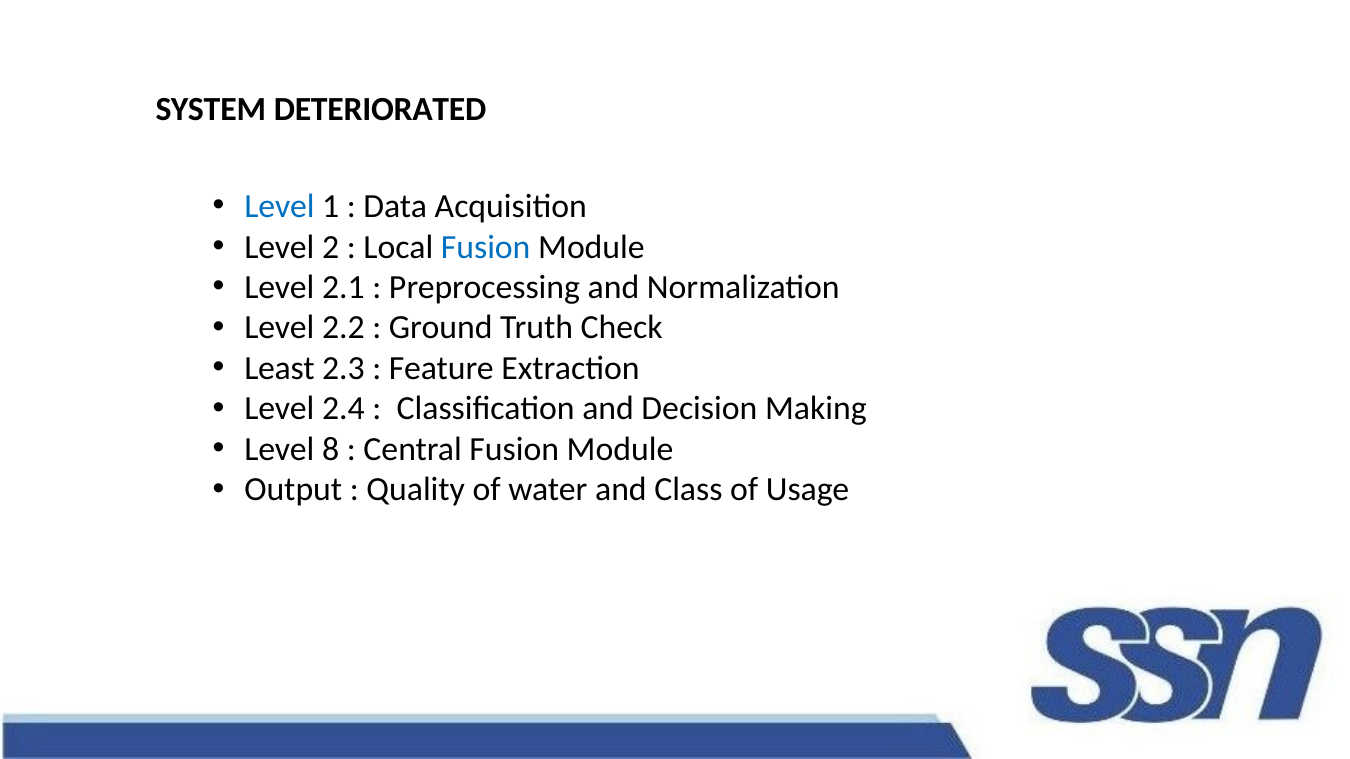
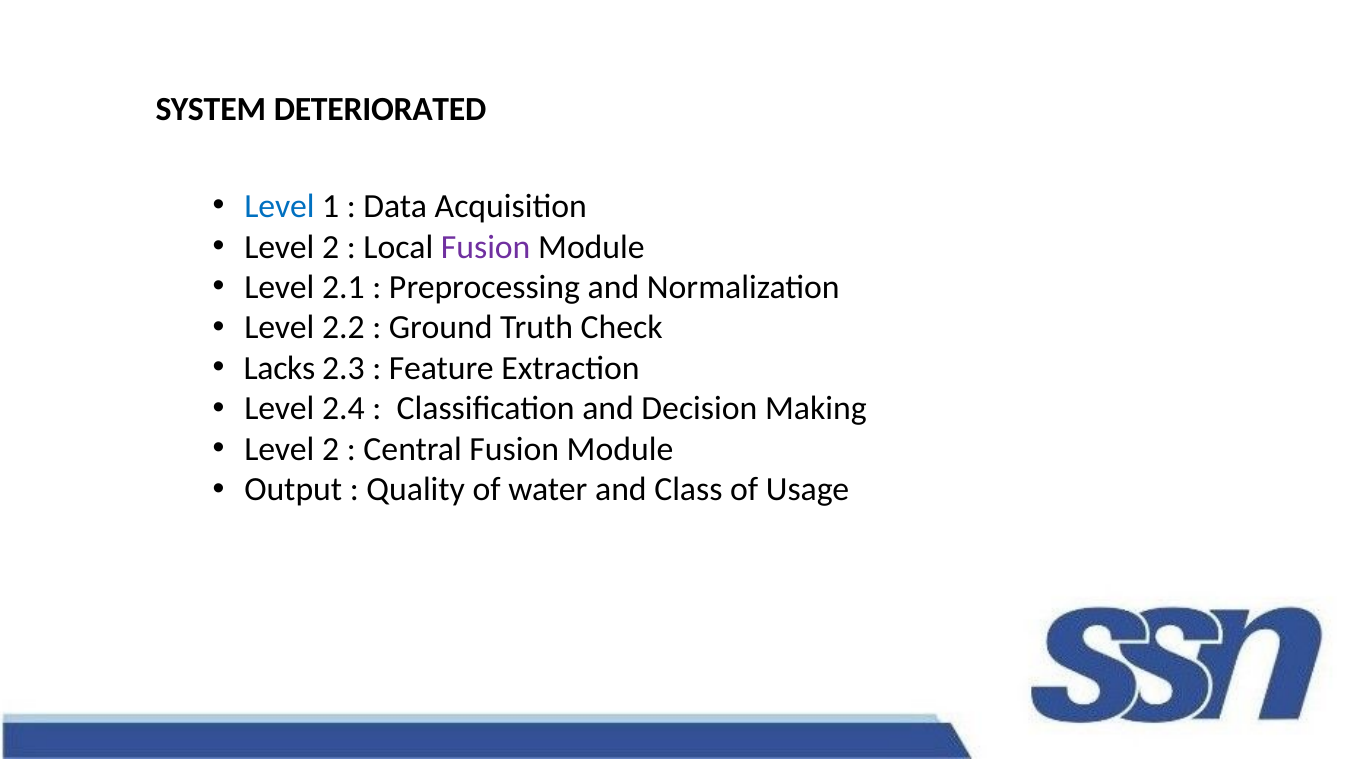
Fusion colour: blue -> purple (486, 247)
Least: Least -> Lacks (280, 369)
8: 8 -> 2 (331, 450)
